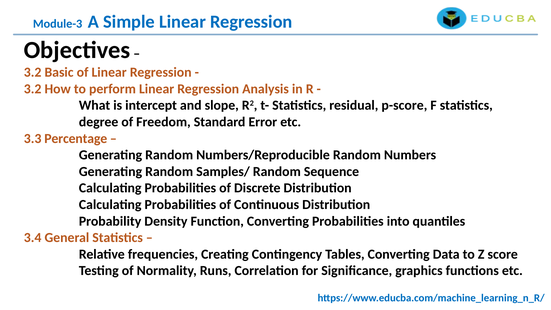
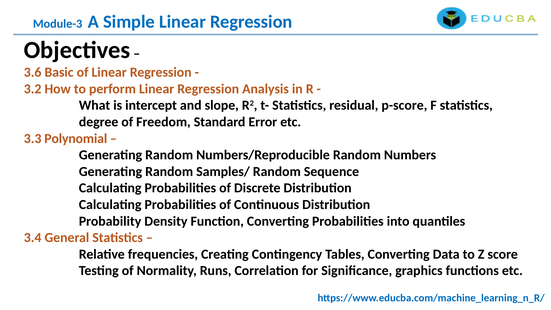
3.2: 3.2 -> 3.6 (33, 72)
Percentage: Percentage -> Polynomial (76, 138)
